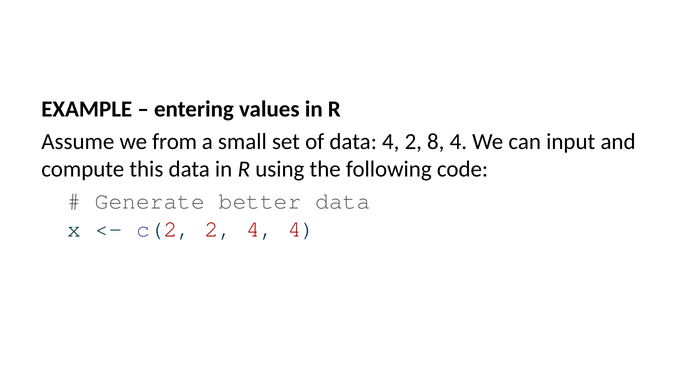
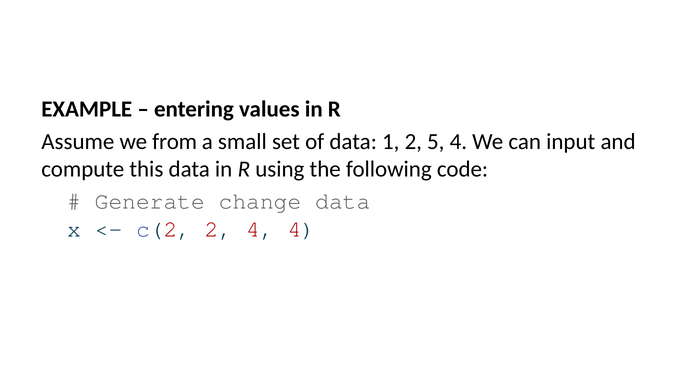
data 4: 4 -> 1 (391, 141)
8: 8 -> 5 (436, 141)
better: better -> change (260, 201)
